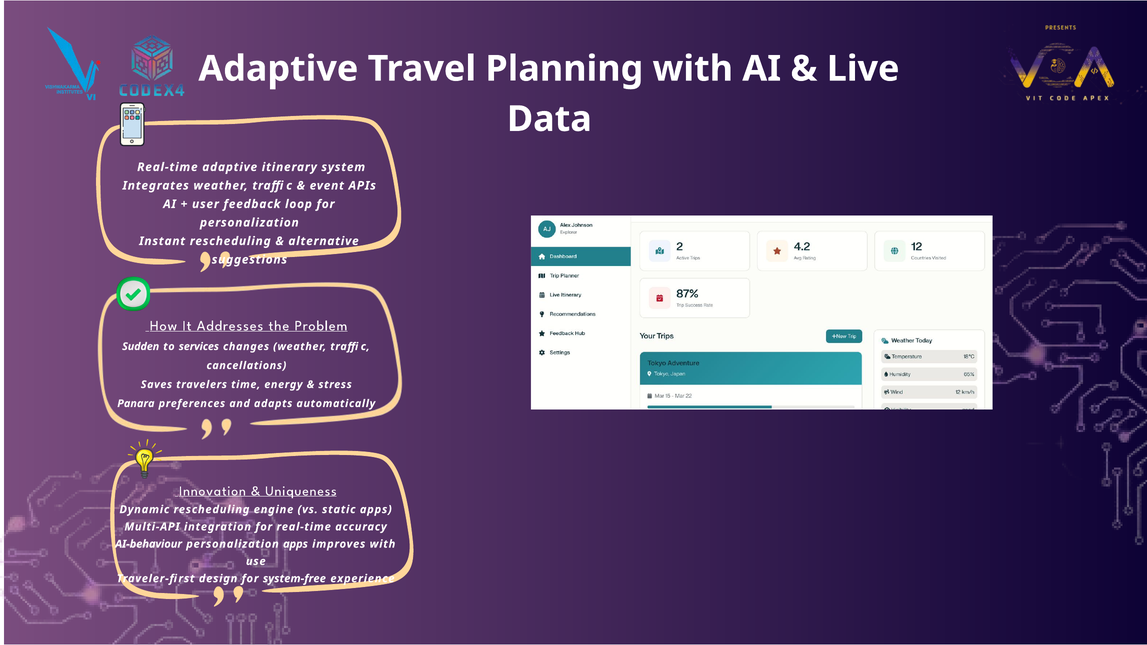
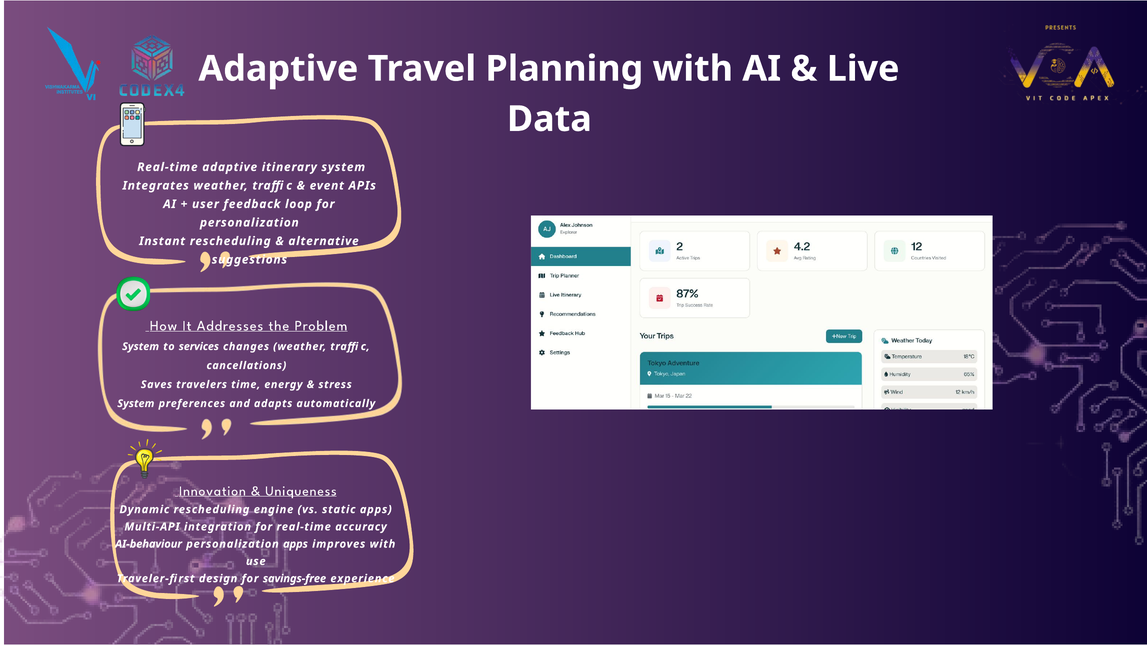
Sudden: Sudden -> System (141, 347)
Panara: Panara -> System (136, 404)
system-free: system-free -> savings-free (294, 579)
